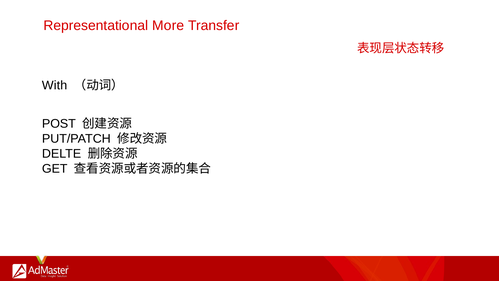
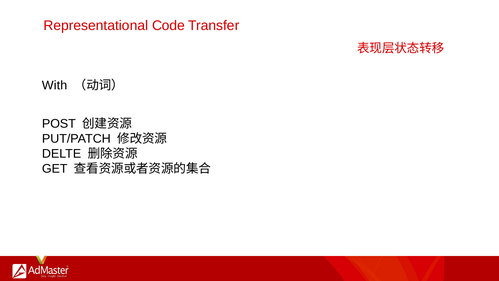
More: More -> Code (168, 26)
